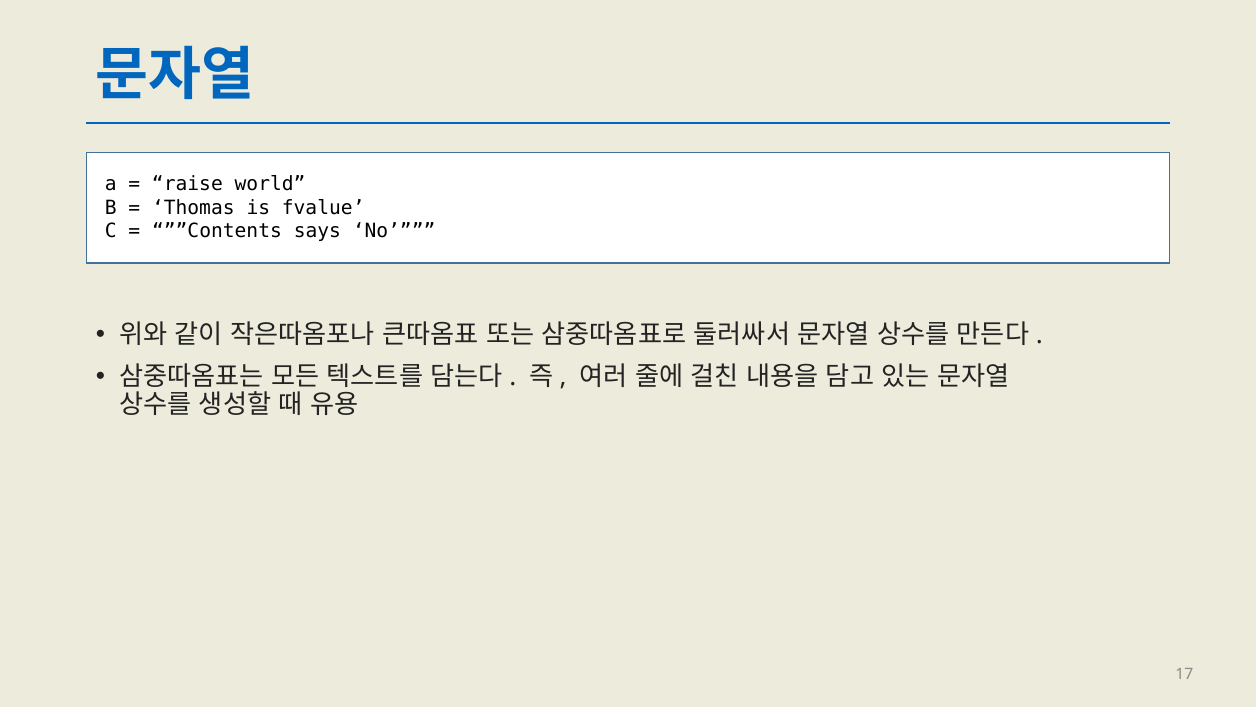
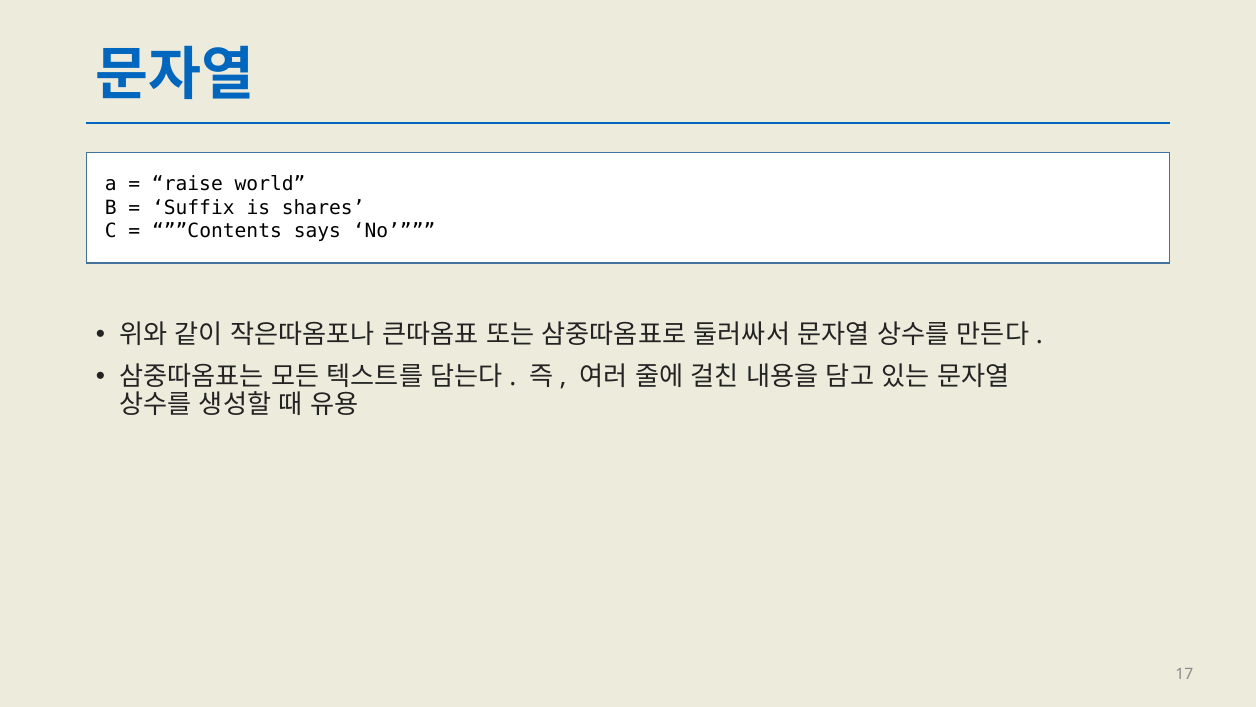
Thomas: Thomas -> Suffix (193, 208)
fvalue: fvalue -> shares (323, 208)
